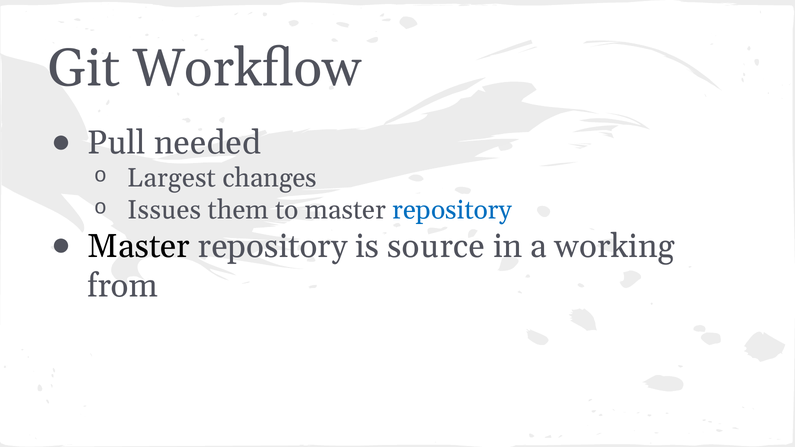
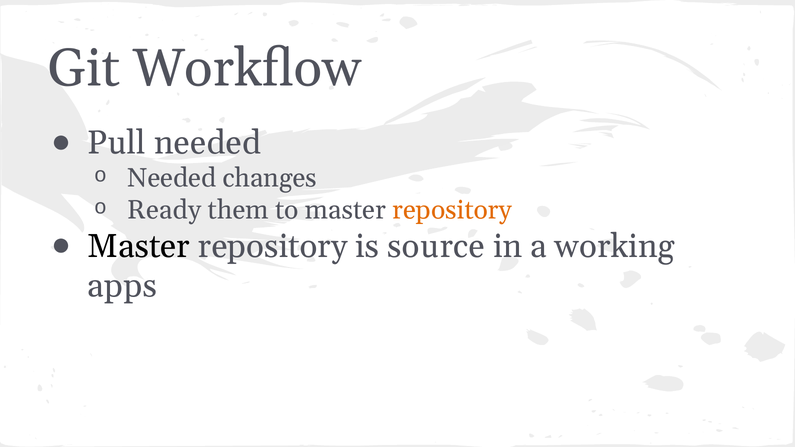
Largest: Largest -> Needed (172, 178)
Issues: Issues -> Ready (164, 210)
repository colour: blue -> orange (452, 210)
from: from -> apps (122, 286)
